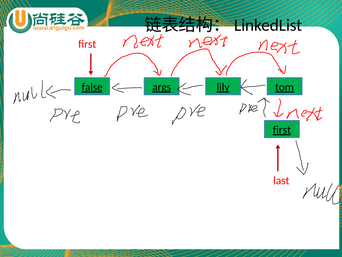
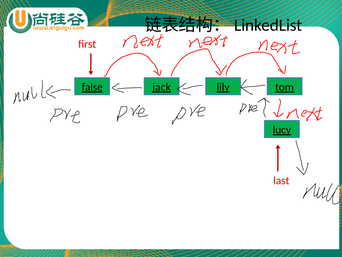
args: args -> jack (162, 87)
first: first -> lucy (282, 130)
